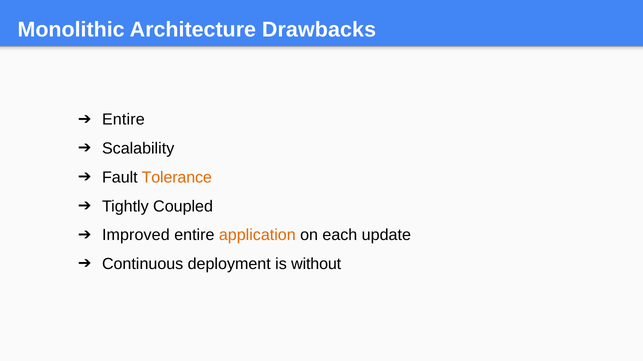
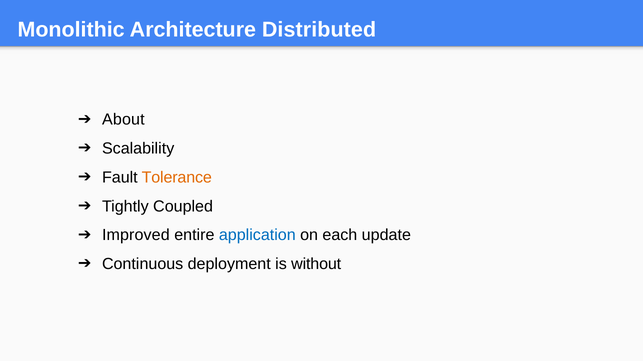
Drawbacks: Drawbacks -> Distributed (319, 30)
Entire: Entire -> About (123, 120)
application colour: orange -> blue (257, 236)
